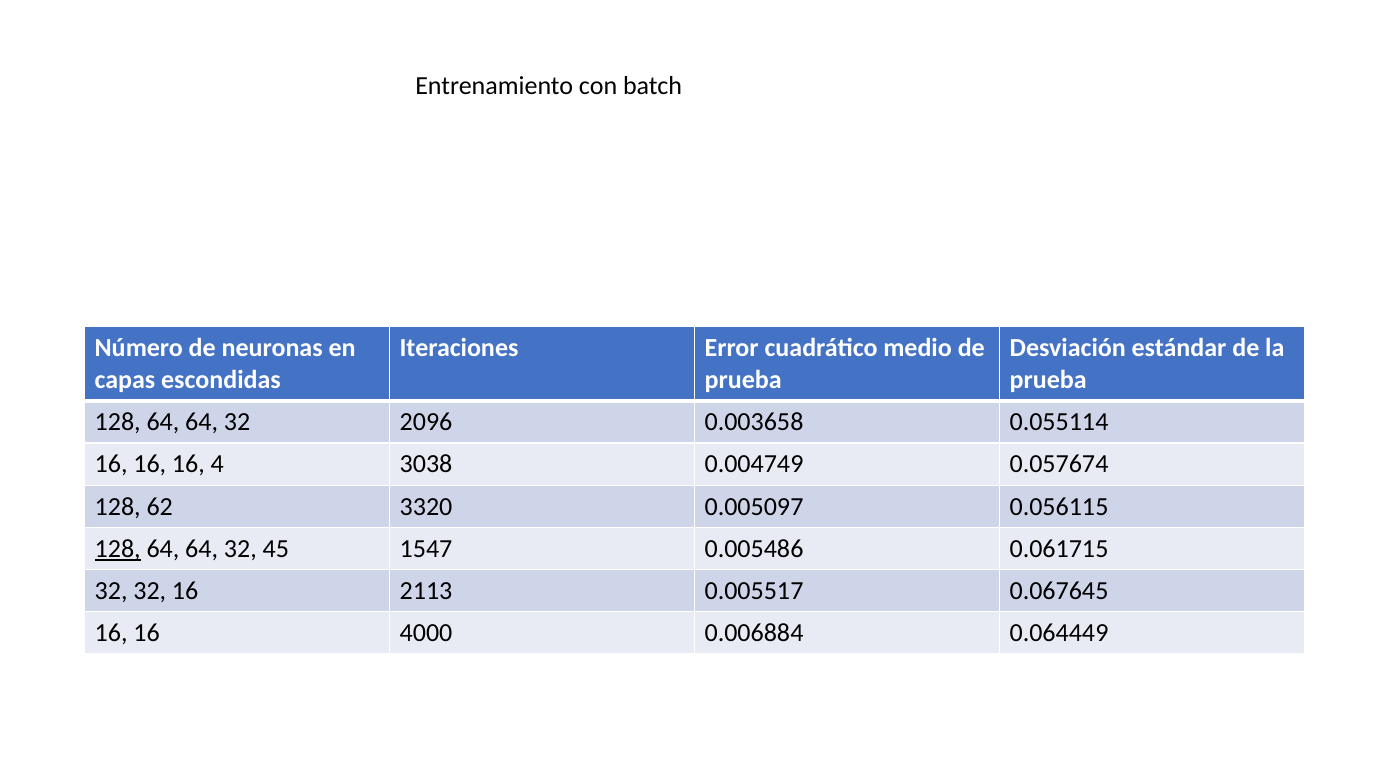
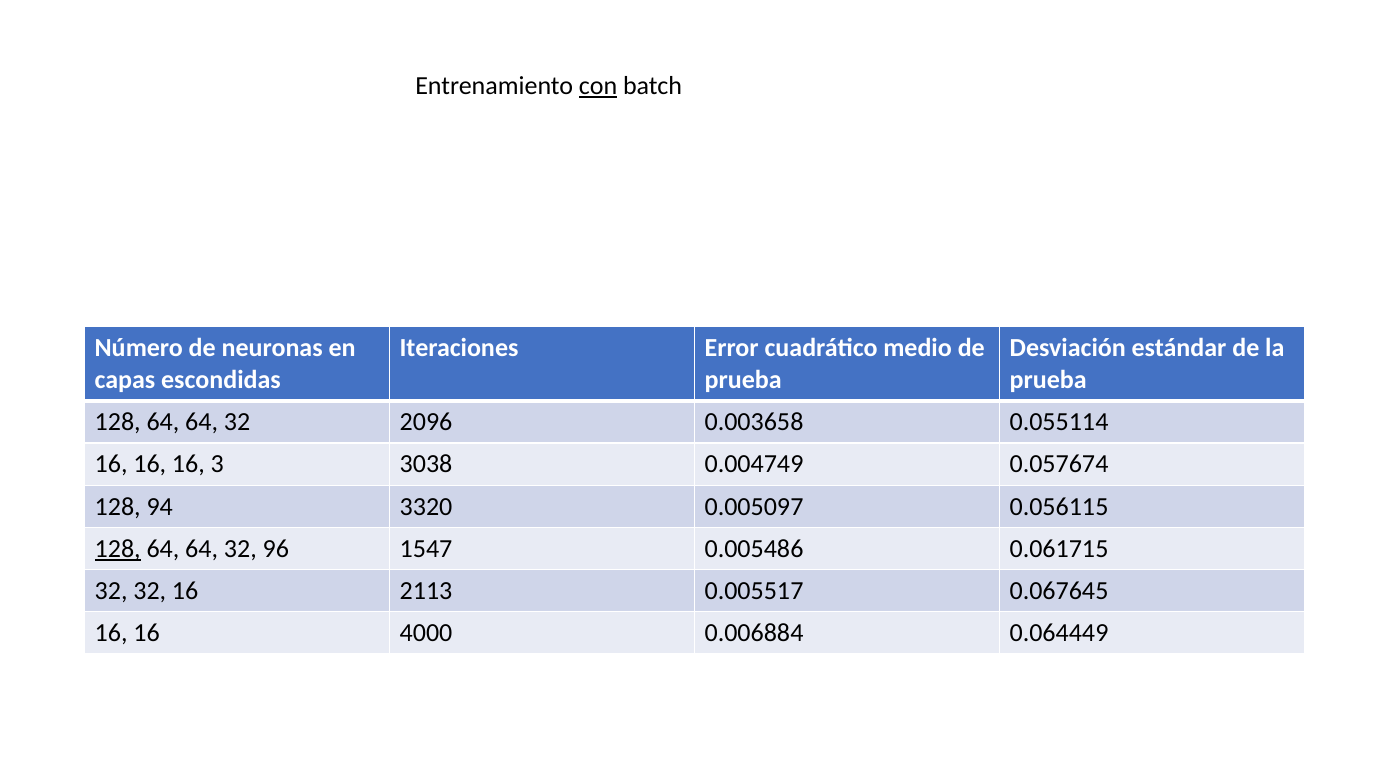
con underline: none -> present (598, 86)
4: 4 -> 3 (217, 464)
62: 62 -> 94 (160, 506)
45: 45 -> 96 (276, 549)
